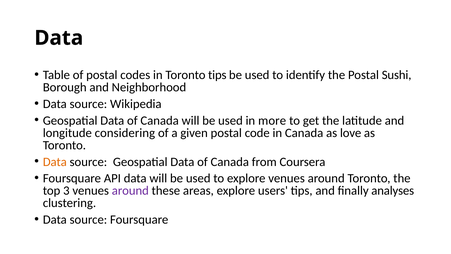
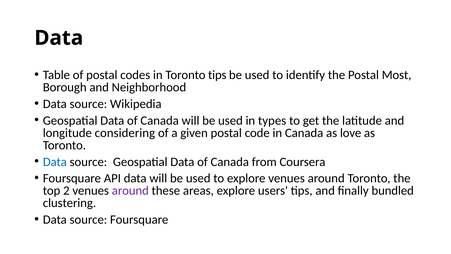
Sushi: Sushi -> Most (397, 75)
more: more -> types (272, 120)
Data colour: orange -> blue (55, 162)
3: 3 -> 2 (66, 191)
analyses: analyses -> bundled (393, 191)
